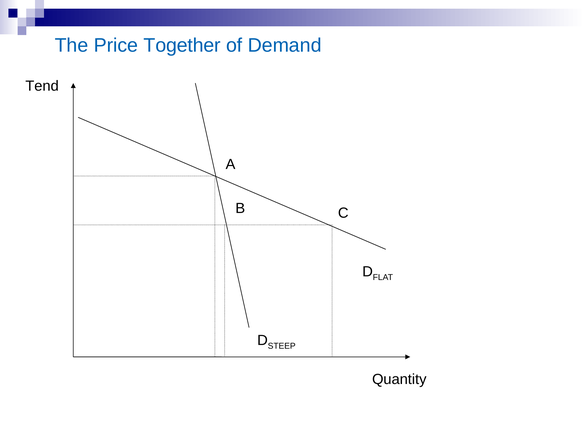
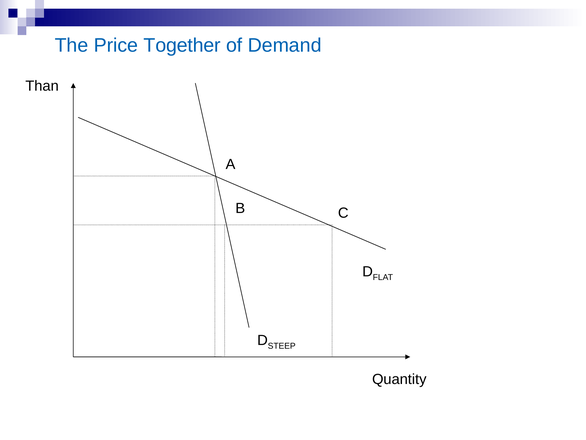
Tend: Tend -> Than (42, 86)
